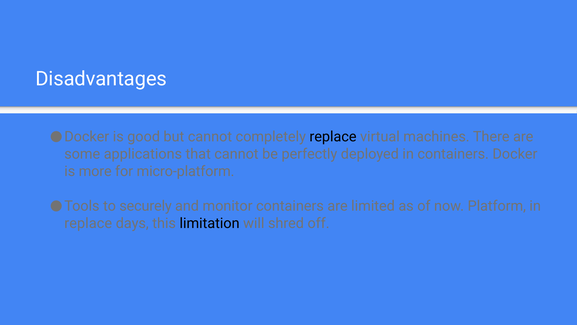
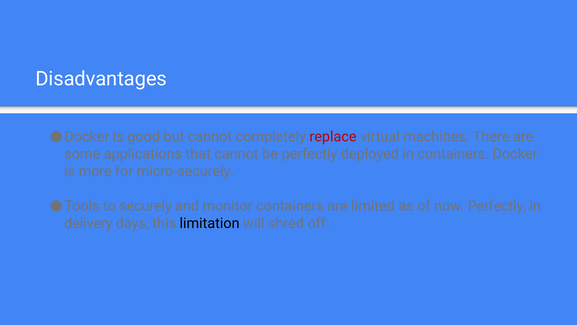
replace colour: black -> red (333, 137)
micro-platform: micro-platform -> micro-securely (185, 171)
now Platform: Platform -> Perfectly (497, 206)
replace: replace -> delivery (88, 223)
